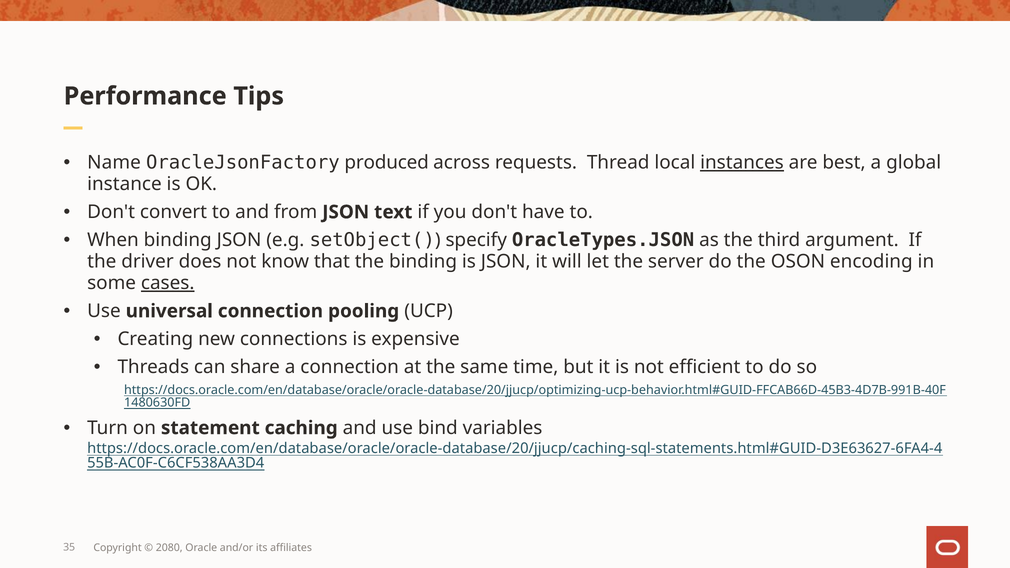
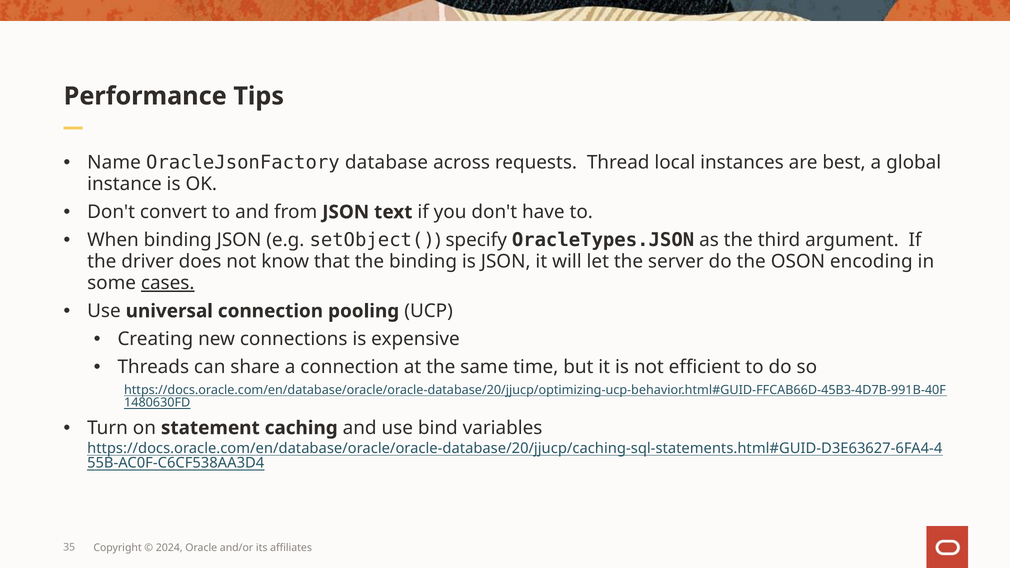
produced: produced -> database (386, 163)
instances underline: present -> none (742, 163)
2080: 2080 -> 2024 (169, 548)
